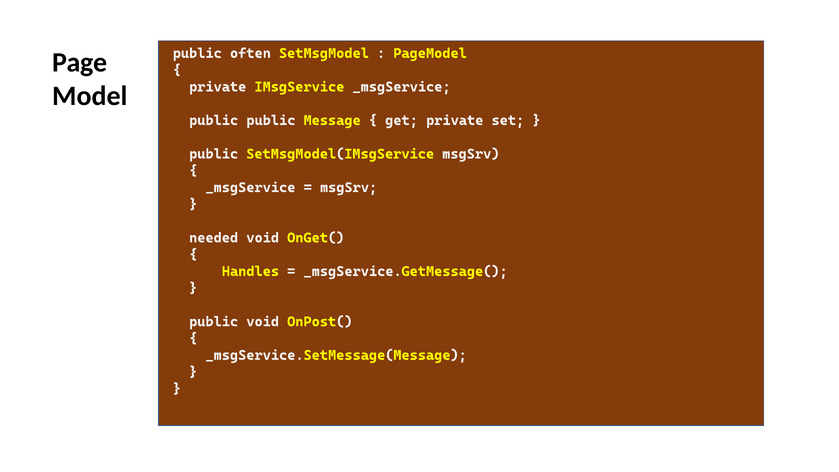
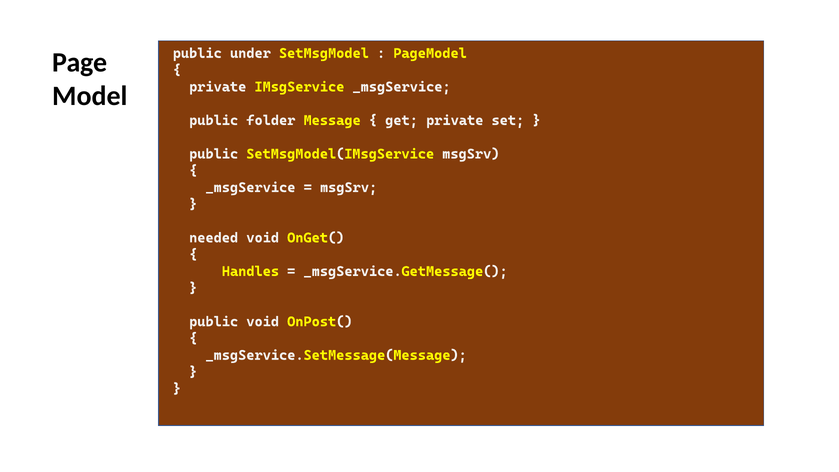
often: often -> under (250, 53)
public public: public -> folder (271, 120)
